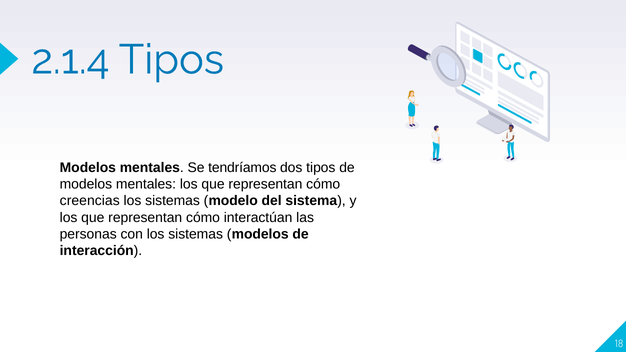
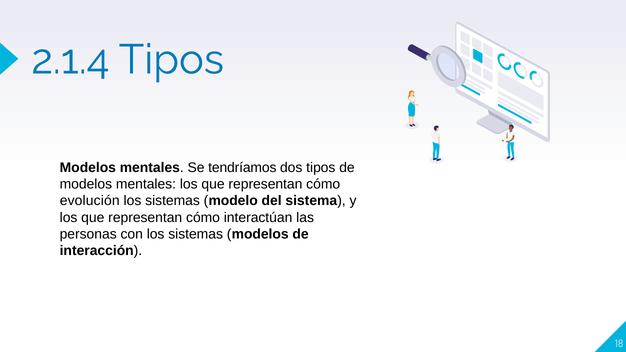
creencias: creencias -> evolución (90, 201)
